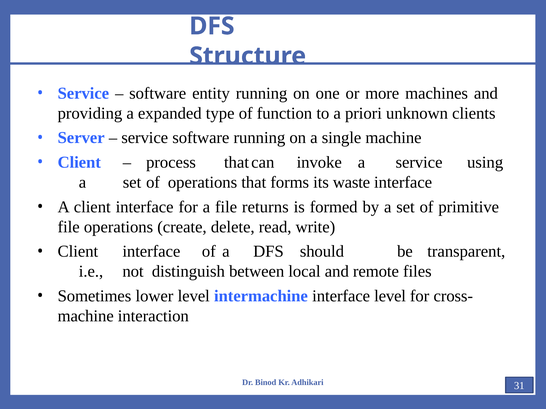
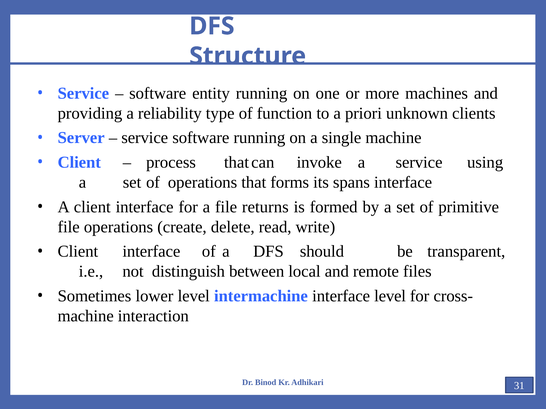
expanded: expanded -> reliability (170, 113)
waste: waste -> spans (351, 183)
